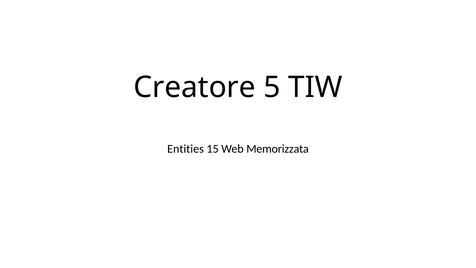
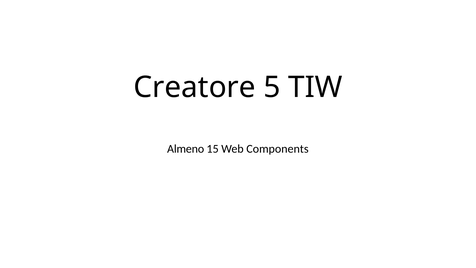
Entities: Entities -> Almeno (186, 149)
Memorizzata: Memorizzata -> Components (277, 149)
